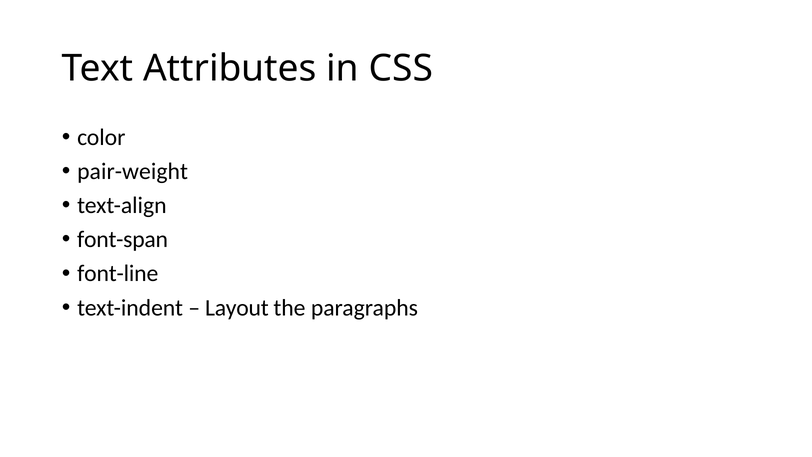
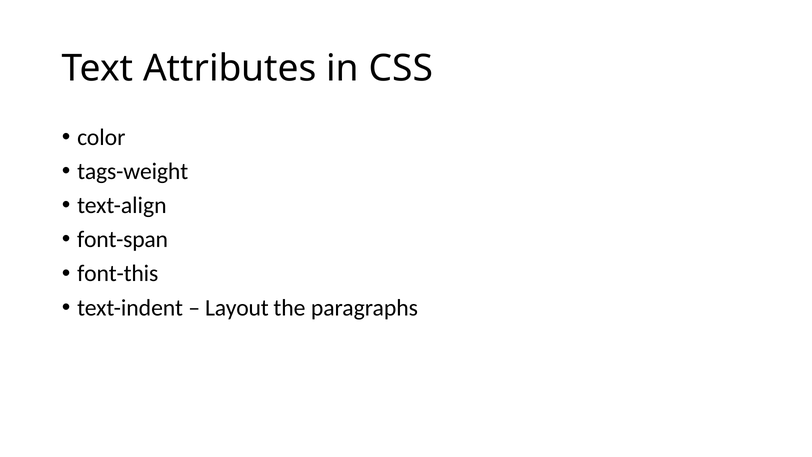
pair-weight: pair-weight -> tags-weight (133, 171)
font-line: font-line -> font-this (118, 273)
